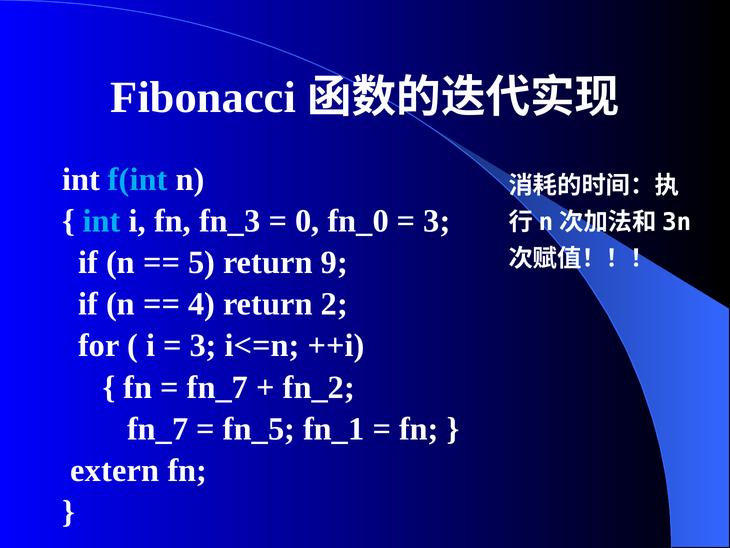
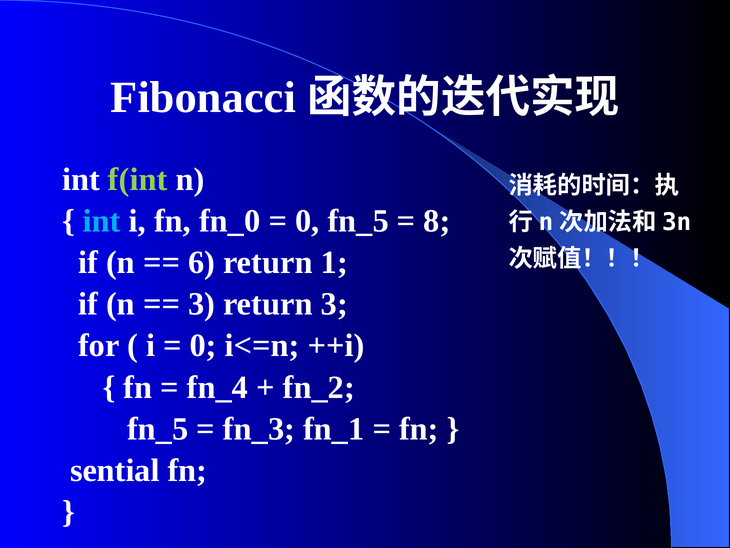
f(int colour: light blue -> light green (138, 179)
fn_3: fn_3 -> fn_0 (230, 221)
0 fn_0: fn_0 -> fn_5 (358, 221)
3: 3 -> 8 (437, 221)
5: 5 -> 6 (202, 262)
9: 9 -> 1 (334, 262)
4: 4 -> 3 (202, 304)
return 2: 2 -> 3 (334, 304)
3: 3 -> 0 (203, 345)
fn_7: fn_7 -> fn_4 (218, 387)
fn_7: fn_7 -> fn_5 (158, 428)
fn_5: fn_5 -> fn_3 (259, 428)
extern: extern -> sential (115, 470)
